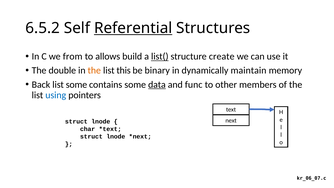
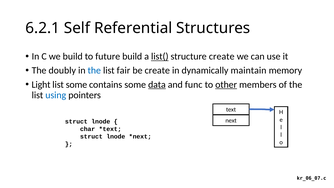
6.5.2: 6.5.2 -> 6.2.1 (43, 28)
Referential underline: present -> none (133, 28)
we from: from -> build (73, 56)
allows: allows -> future (108, 56)
double: double -> doubly (62, 70)
the colour: orange -> blue (94, 70)
this: this -> fair (123, 70)
be binary: binary -> create (157, 70)
Back: Back -> Light (41, 84)
other underline: none -> present (226, 84)
